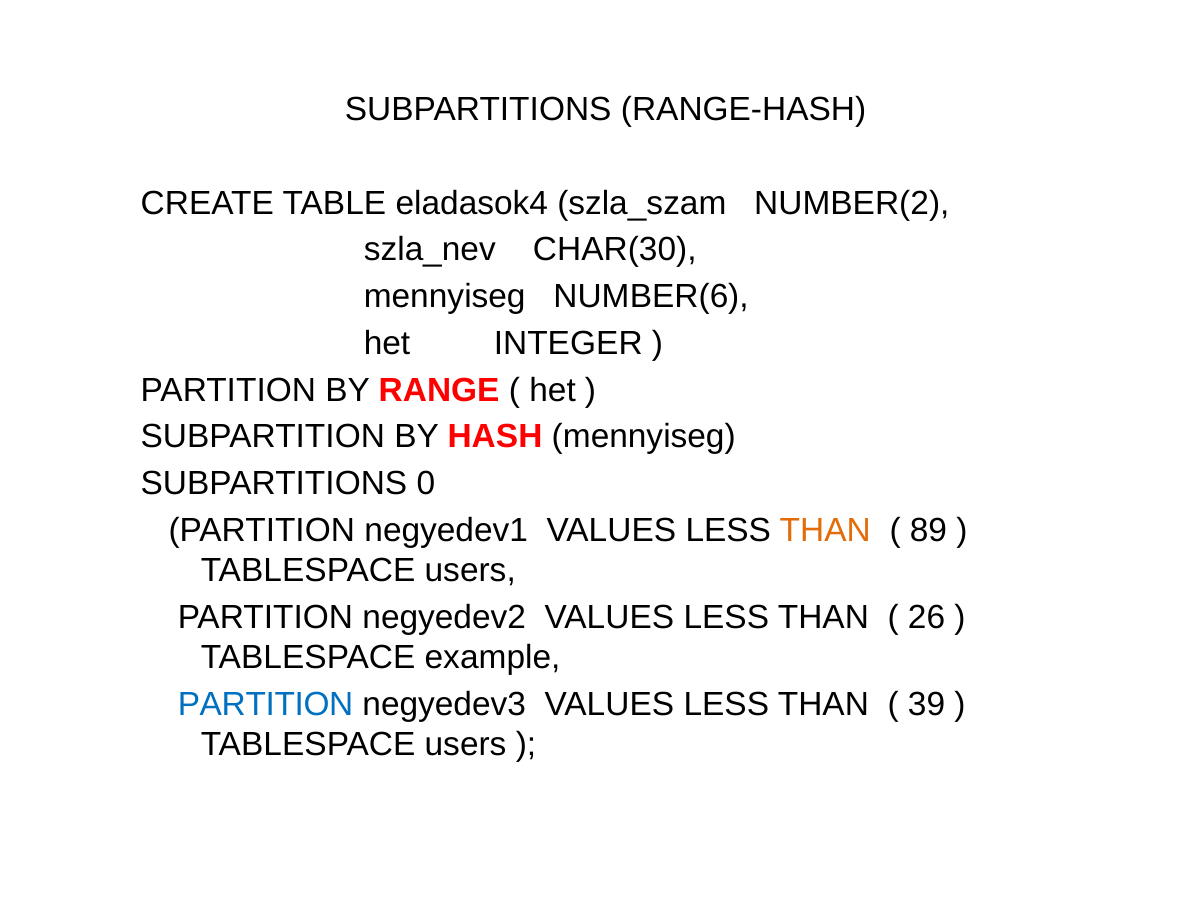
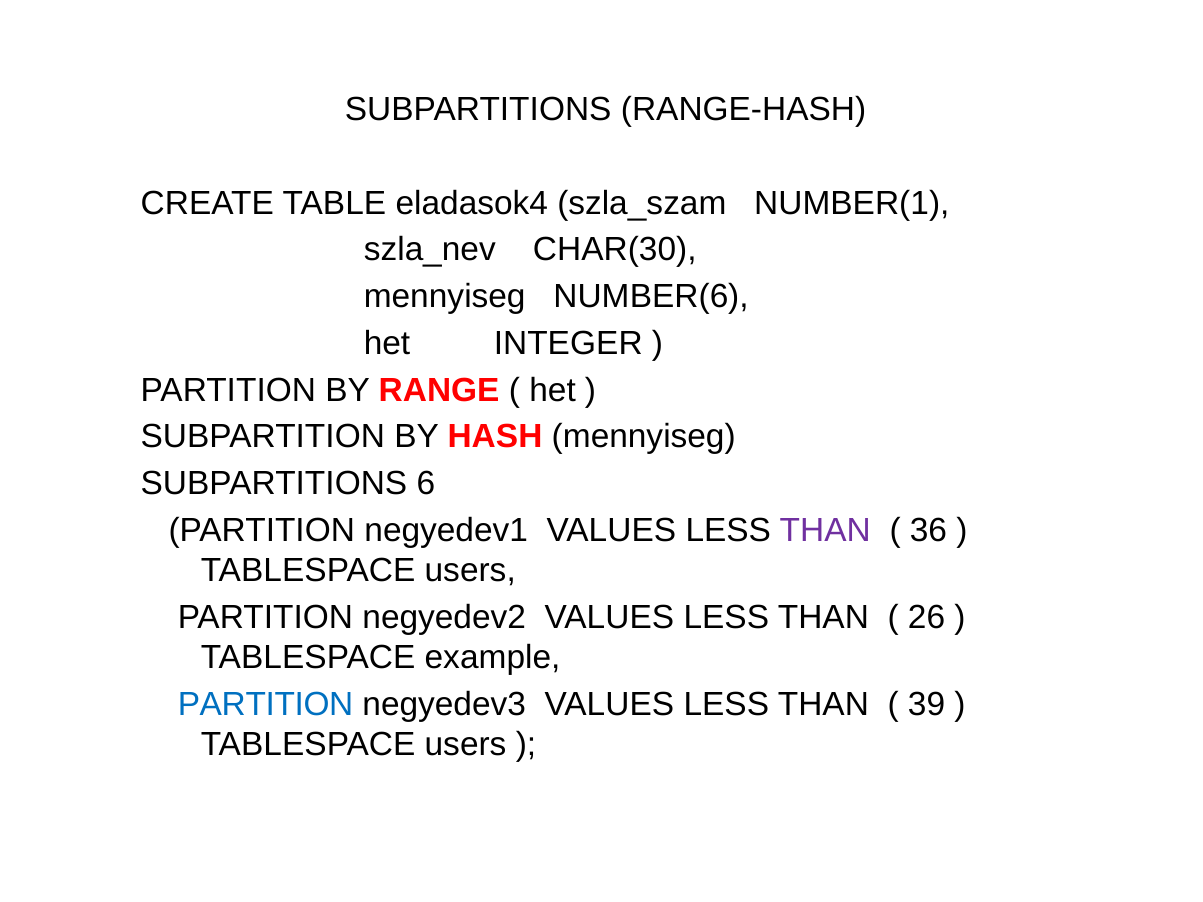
NUMBER(2: NUMBER(2 -> NUMBER(1 (852, 203)
0: 0 -> 6 (426, 484)
THAN colour: orange -> purple (825, 531)
89: 89 -> 36 (929, 531)
